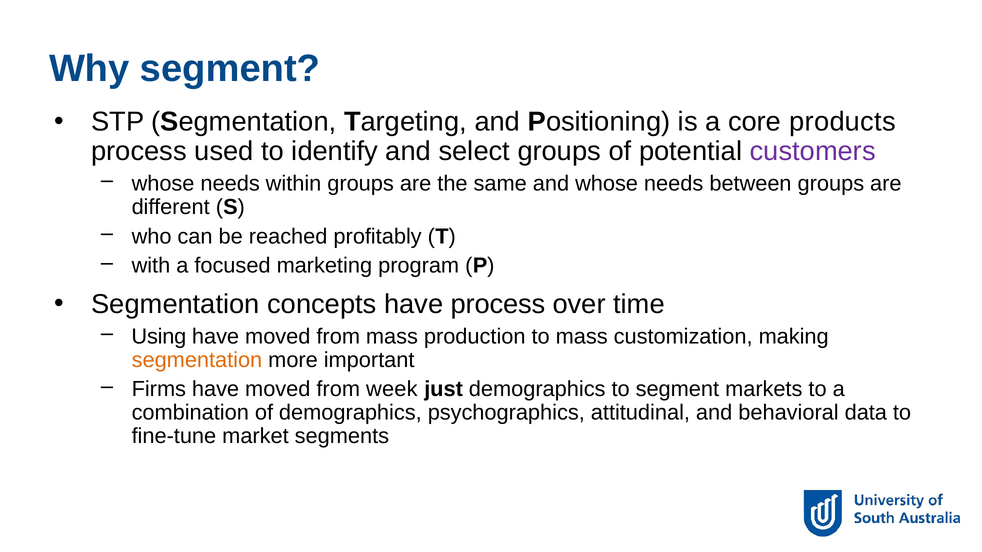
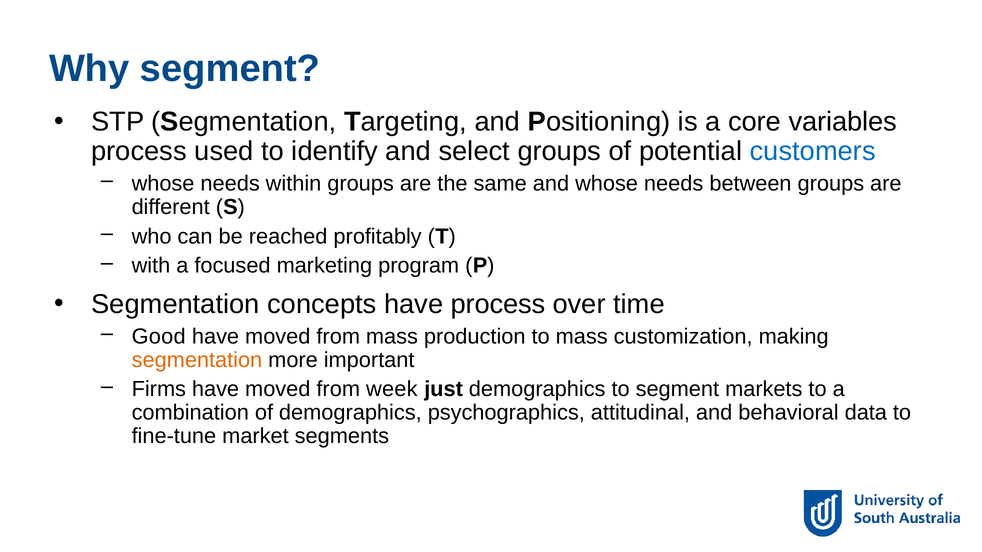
products: products -> variables (843, 122)
customers colour: purple -> blue (813, 151)
Using: Using -> Good (159, 337)
